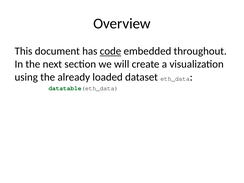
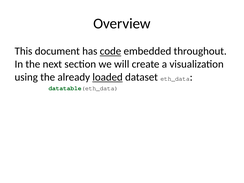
loaded underline: none -> present (108, 77)
